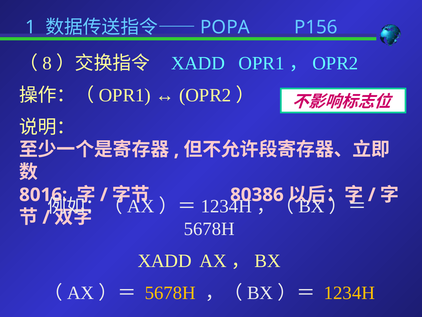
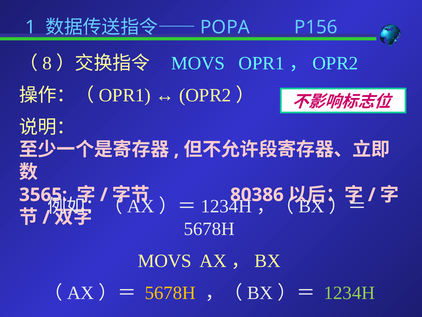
XADD: XADD -> MOVS (198, 63)
8016: 8016 -> 3565 (43, 195)
XADD: XADD -> MOVS (165, 261)
1234H colour: yellow -> light green (349, 292)
